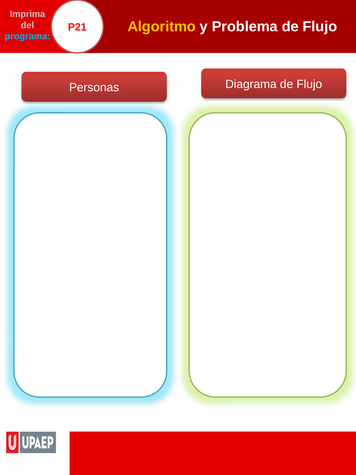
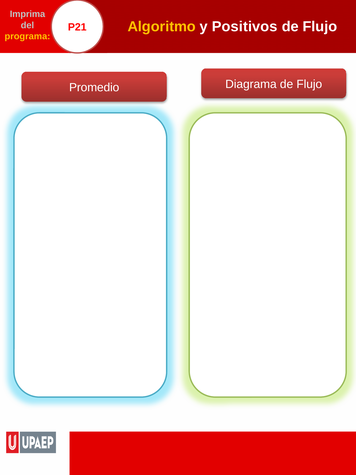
Problema: Problema -> Positivos (245, 26)
programa colour: light blue -> yellow (27, 36)
Personas: Personas -> Promedio (94, 87)
